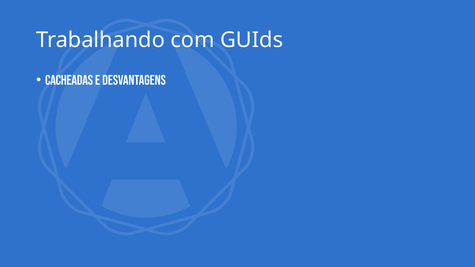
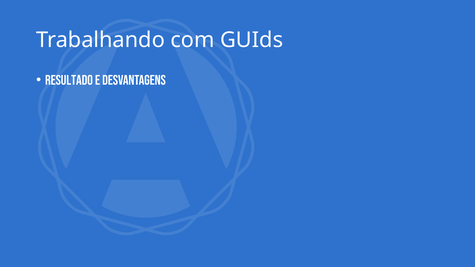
Cacheadas: Cacheadas -> Resultado (69, 80)
